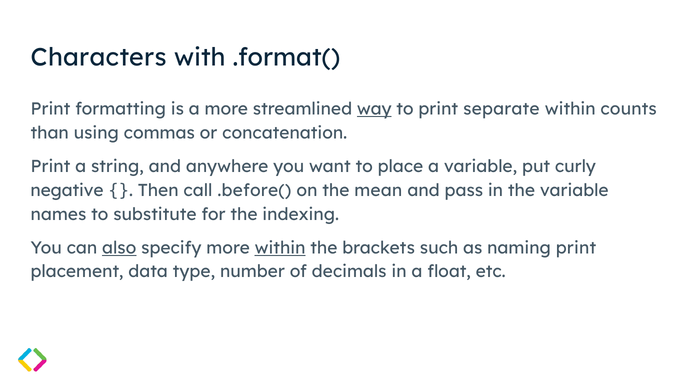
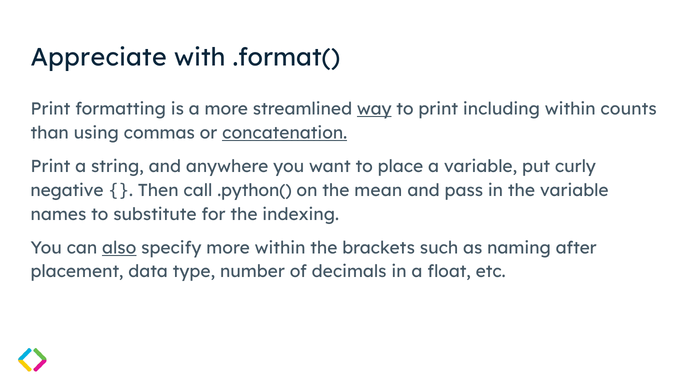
Characters: Characters -> Appreciate (99, 57)
separate: separate -> including (501, 109)
concatenation underline: none -> present (285, 133)
.before(: .before( -> .python( (255, 191)
within underline: present -> none (280, 248)
naming print: print -> after (576, 248)
